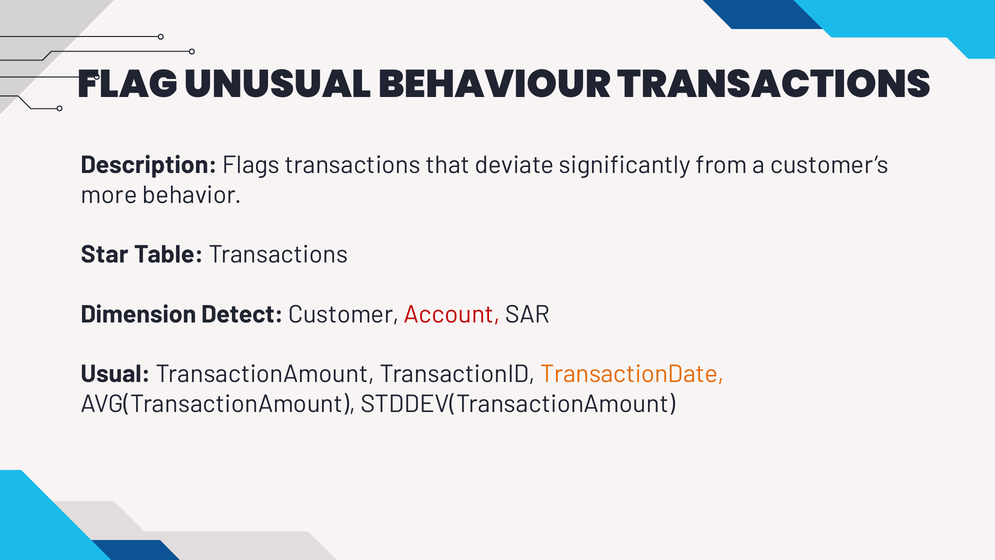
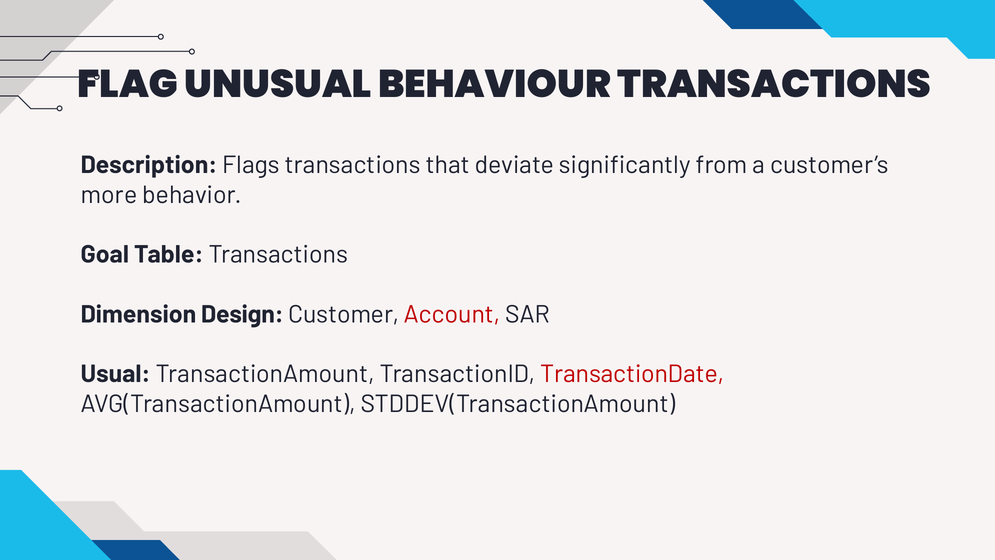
Star: Star -> Goal (105, 255)
Detect: Detect -> Design (242, 314)
TransactionDate colour: orange -> red (632, 374)
